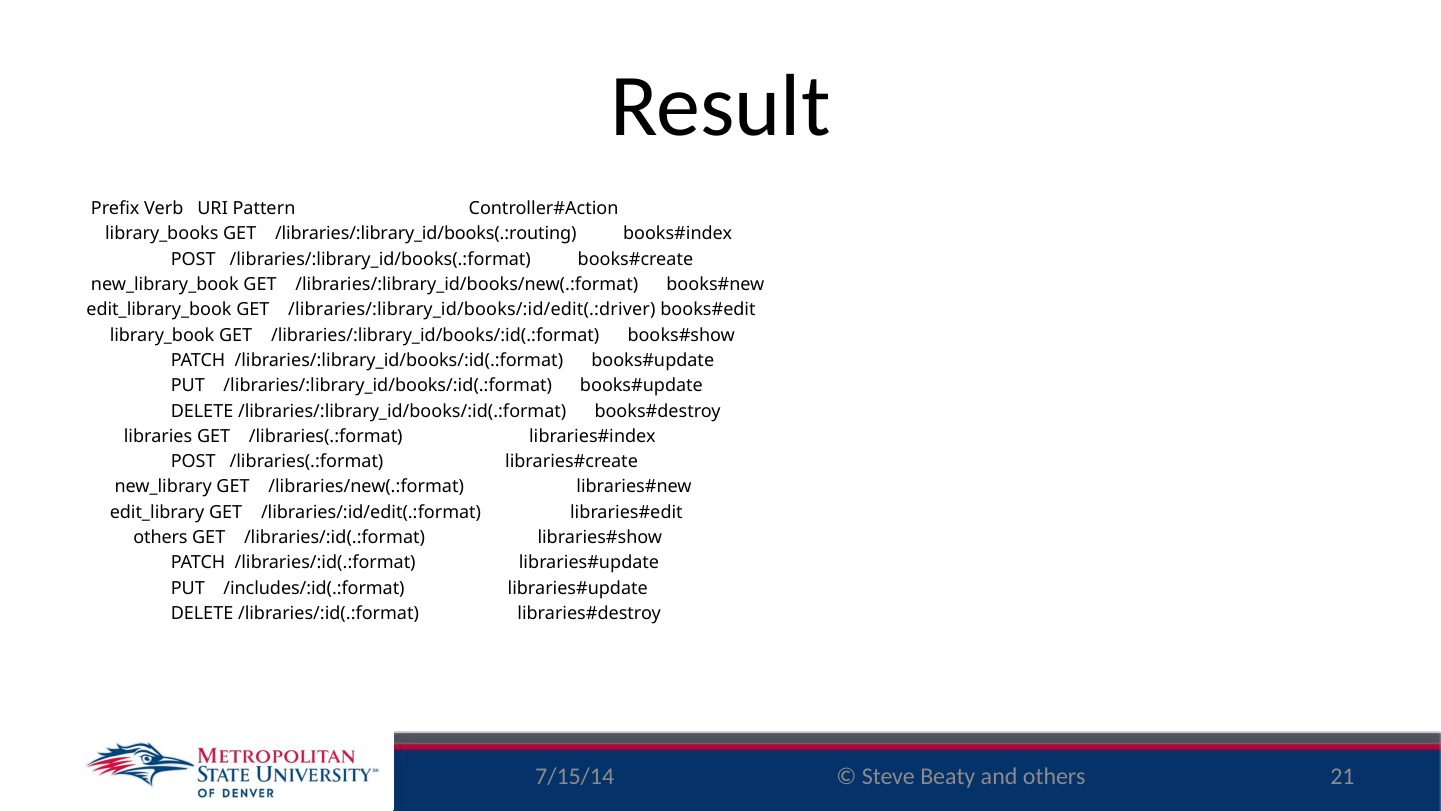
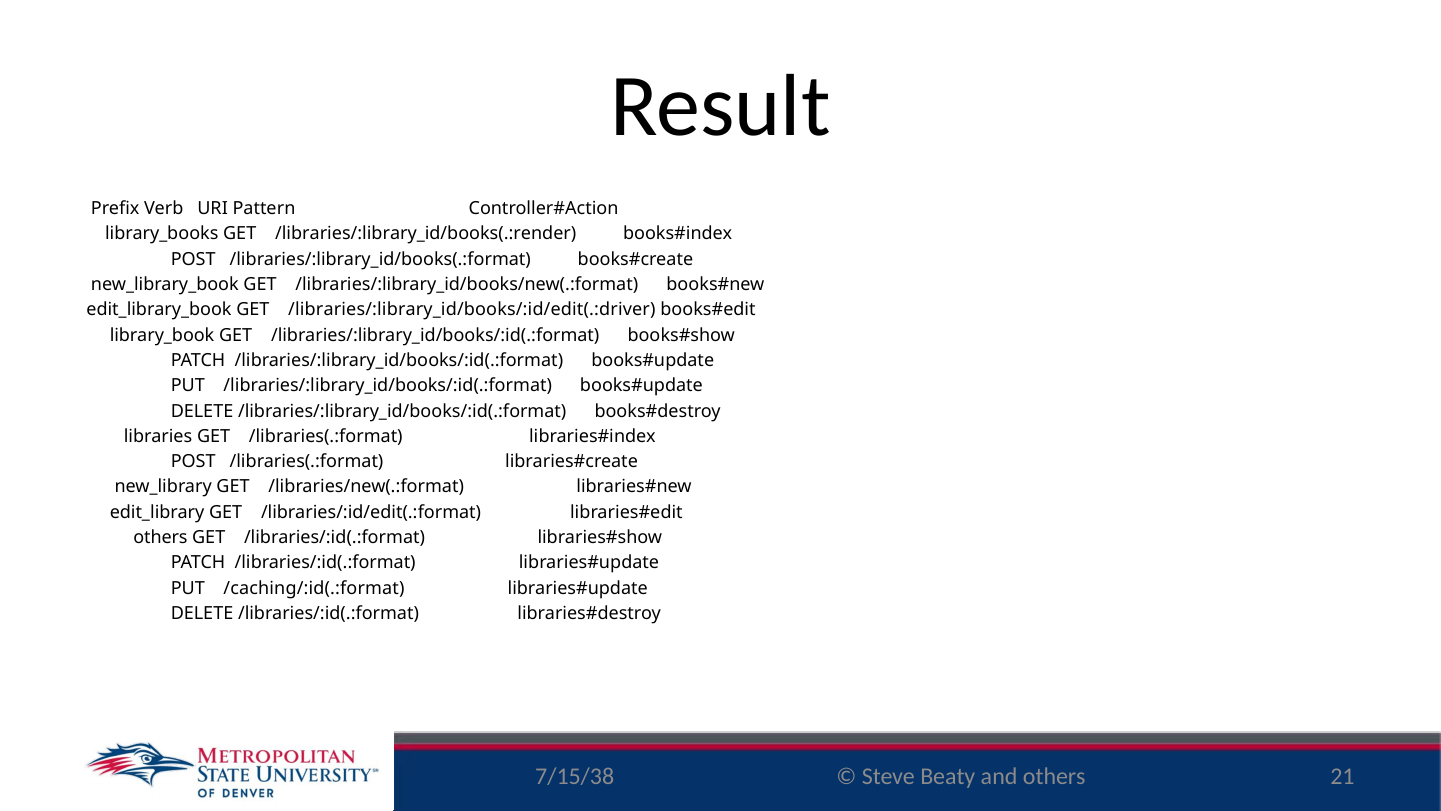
/libraries/:library_id/books(.:routing: /libraries/:library_id/books(.:routing -> /libraries/:library_id/books(.:render (426, 234)
/includes/:id(.:format: /includes/:id(.:format -> /caching/:id(.:format (314, 588)
7/15/14: 7/15/14 -> 7/15/38 (575, 776)
